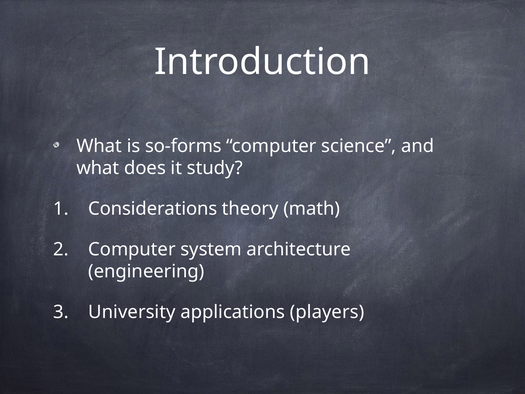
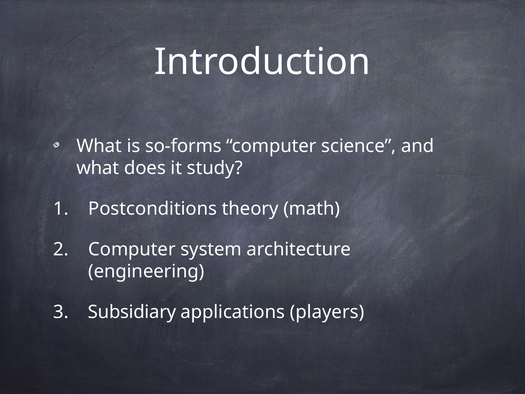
Considerations: Considerations -> Postconditions (153, 209)
University: University -> Subsidiary (132, 312)
